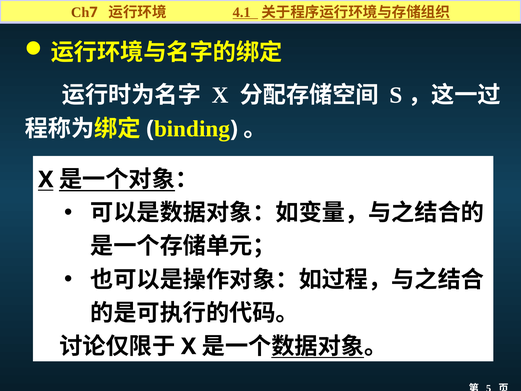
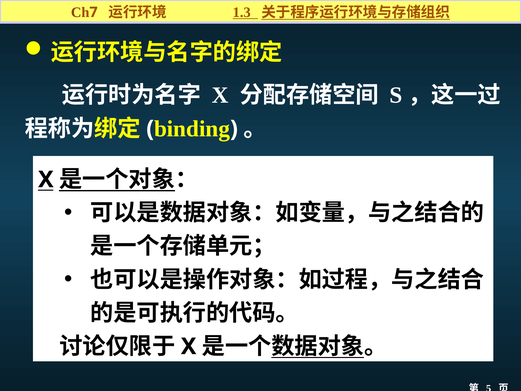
4.1: 4.1 -> 1.3 (242, 12)
